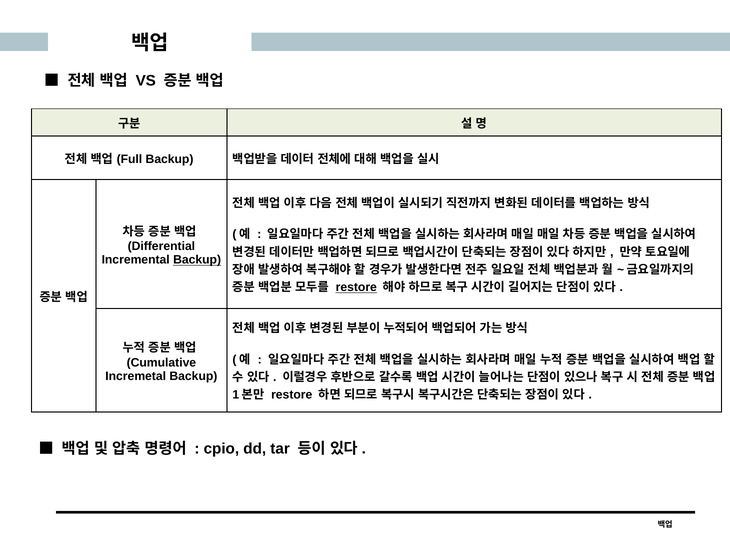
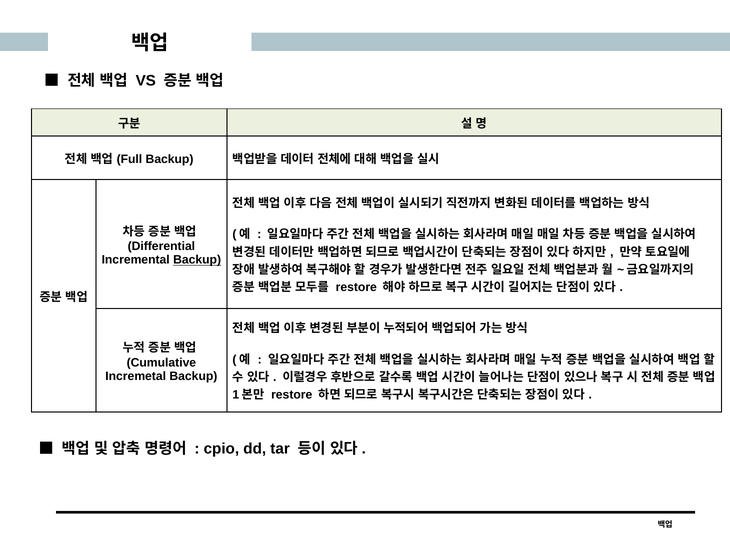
restore underline: present -> none (356, 287)
